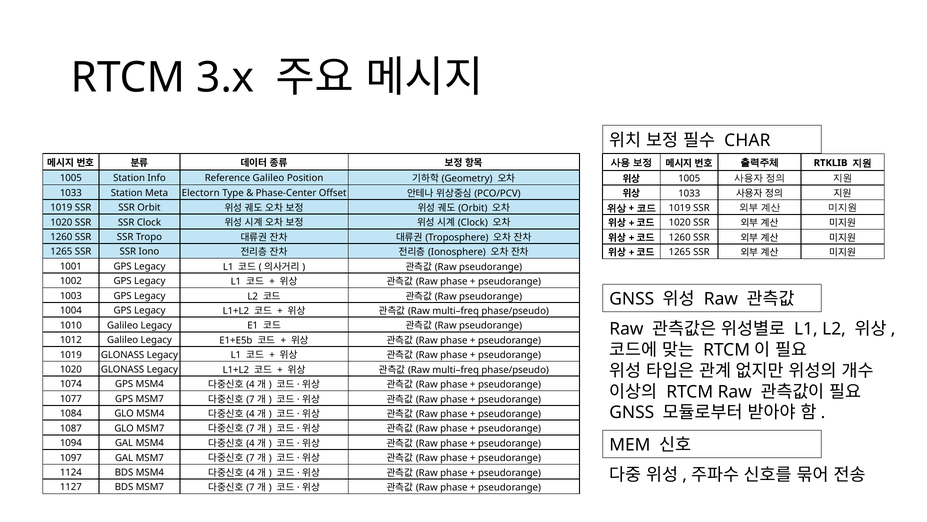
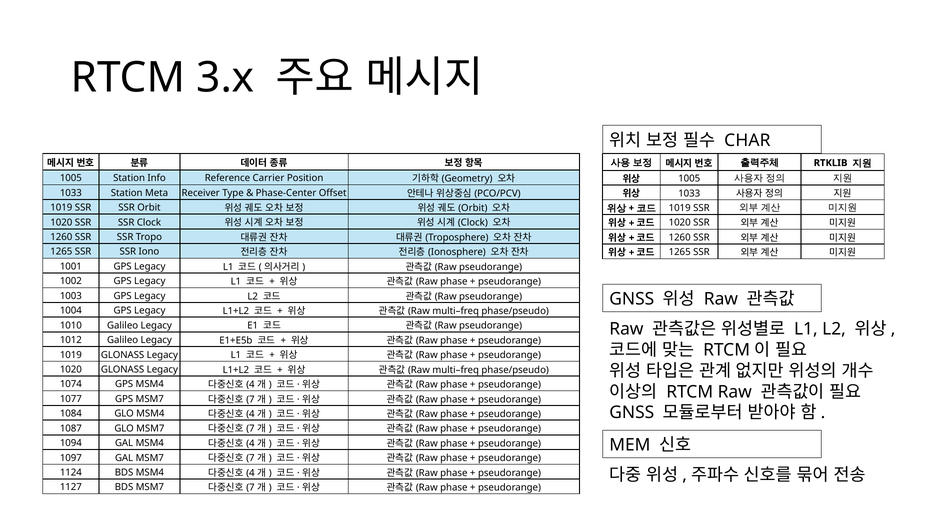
Reference Galileo: Galileo -> Carrier (268, 178)
Electorn: Electorn -> Receiver (201, 193)
